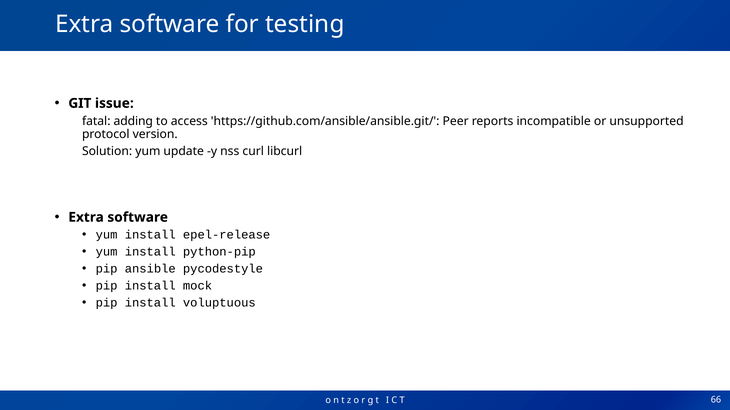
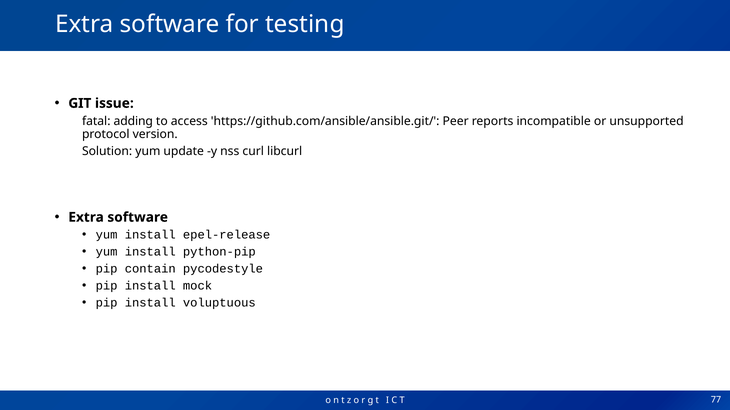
ansible: ansible -> contain (150, 269)
66: 66 -> 77 (716, 400)
